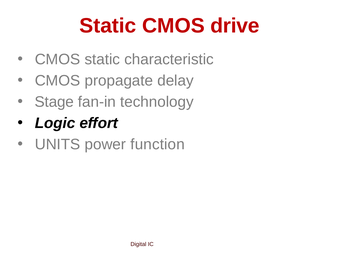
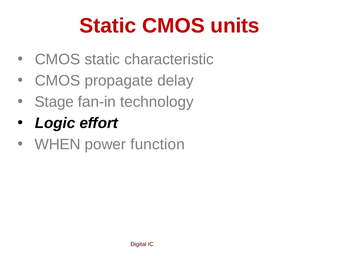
drive: drive -> units (235, 26)
UNITS: UNITS -> WHEN (58, 145)
